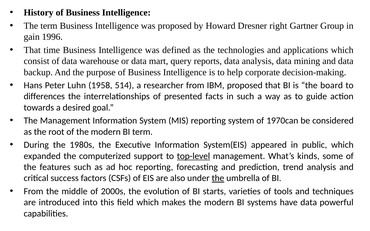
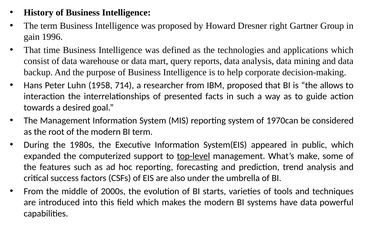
514: 514 -> 714 (124, 85)
board: board -> allows (332, 85)
differences: differences -> interaction (44, 97)
kinds: kinds -> make (308, 156)
the underline: present -> none (218, 178)
